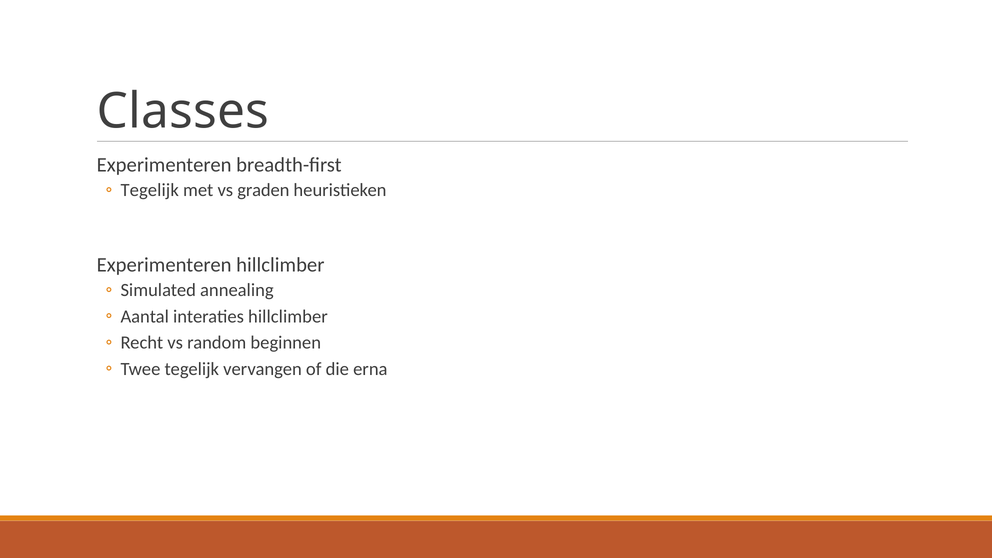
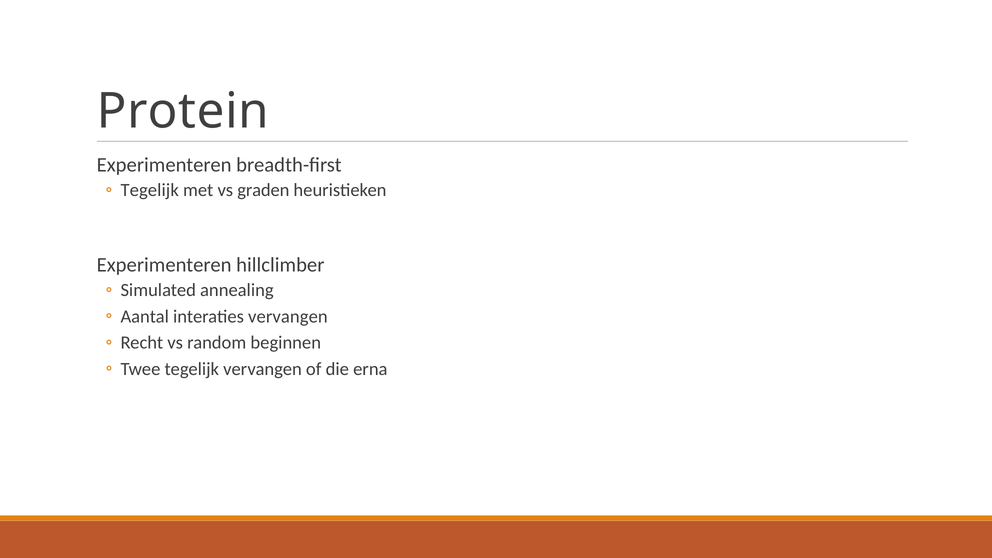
Classes: Classes -> Protein (183, 111)
interaties hillclimber: hillclimber -> vervangen (288, 317)
